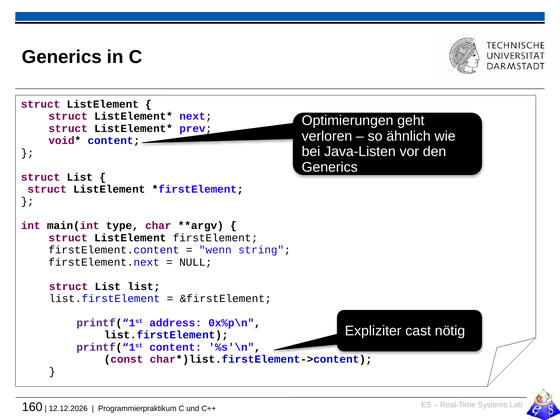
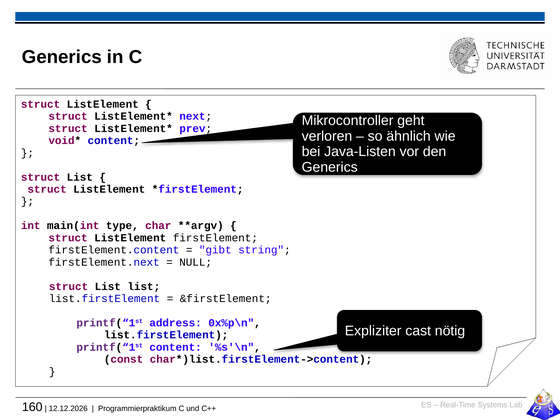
Optimierungen: Optimierungen -> Mikrocontroller (348, 120)
wenn: wenn -> gibt (215, 250)
